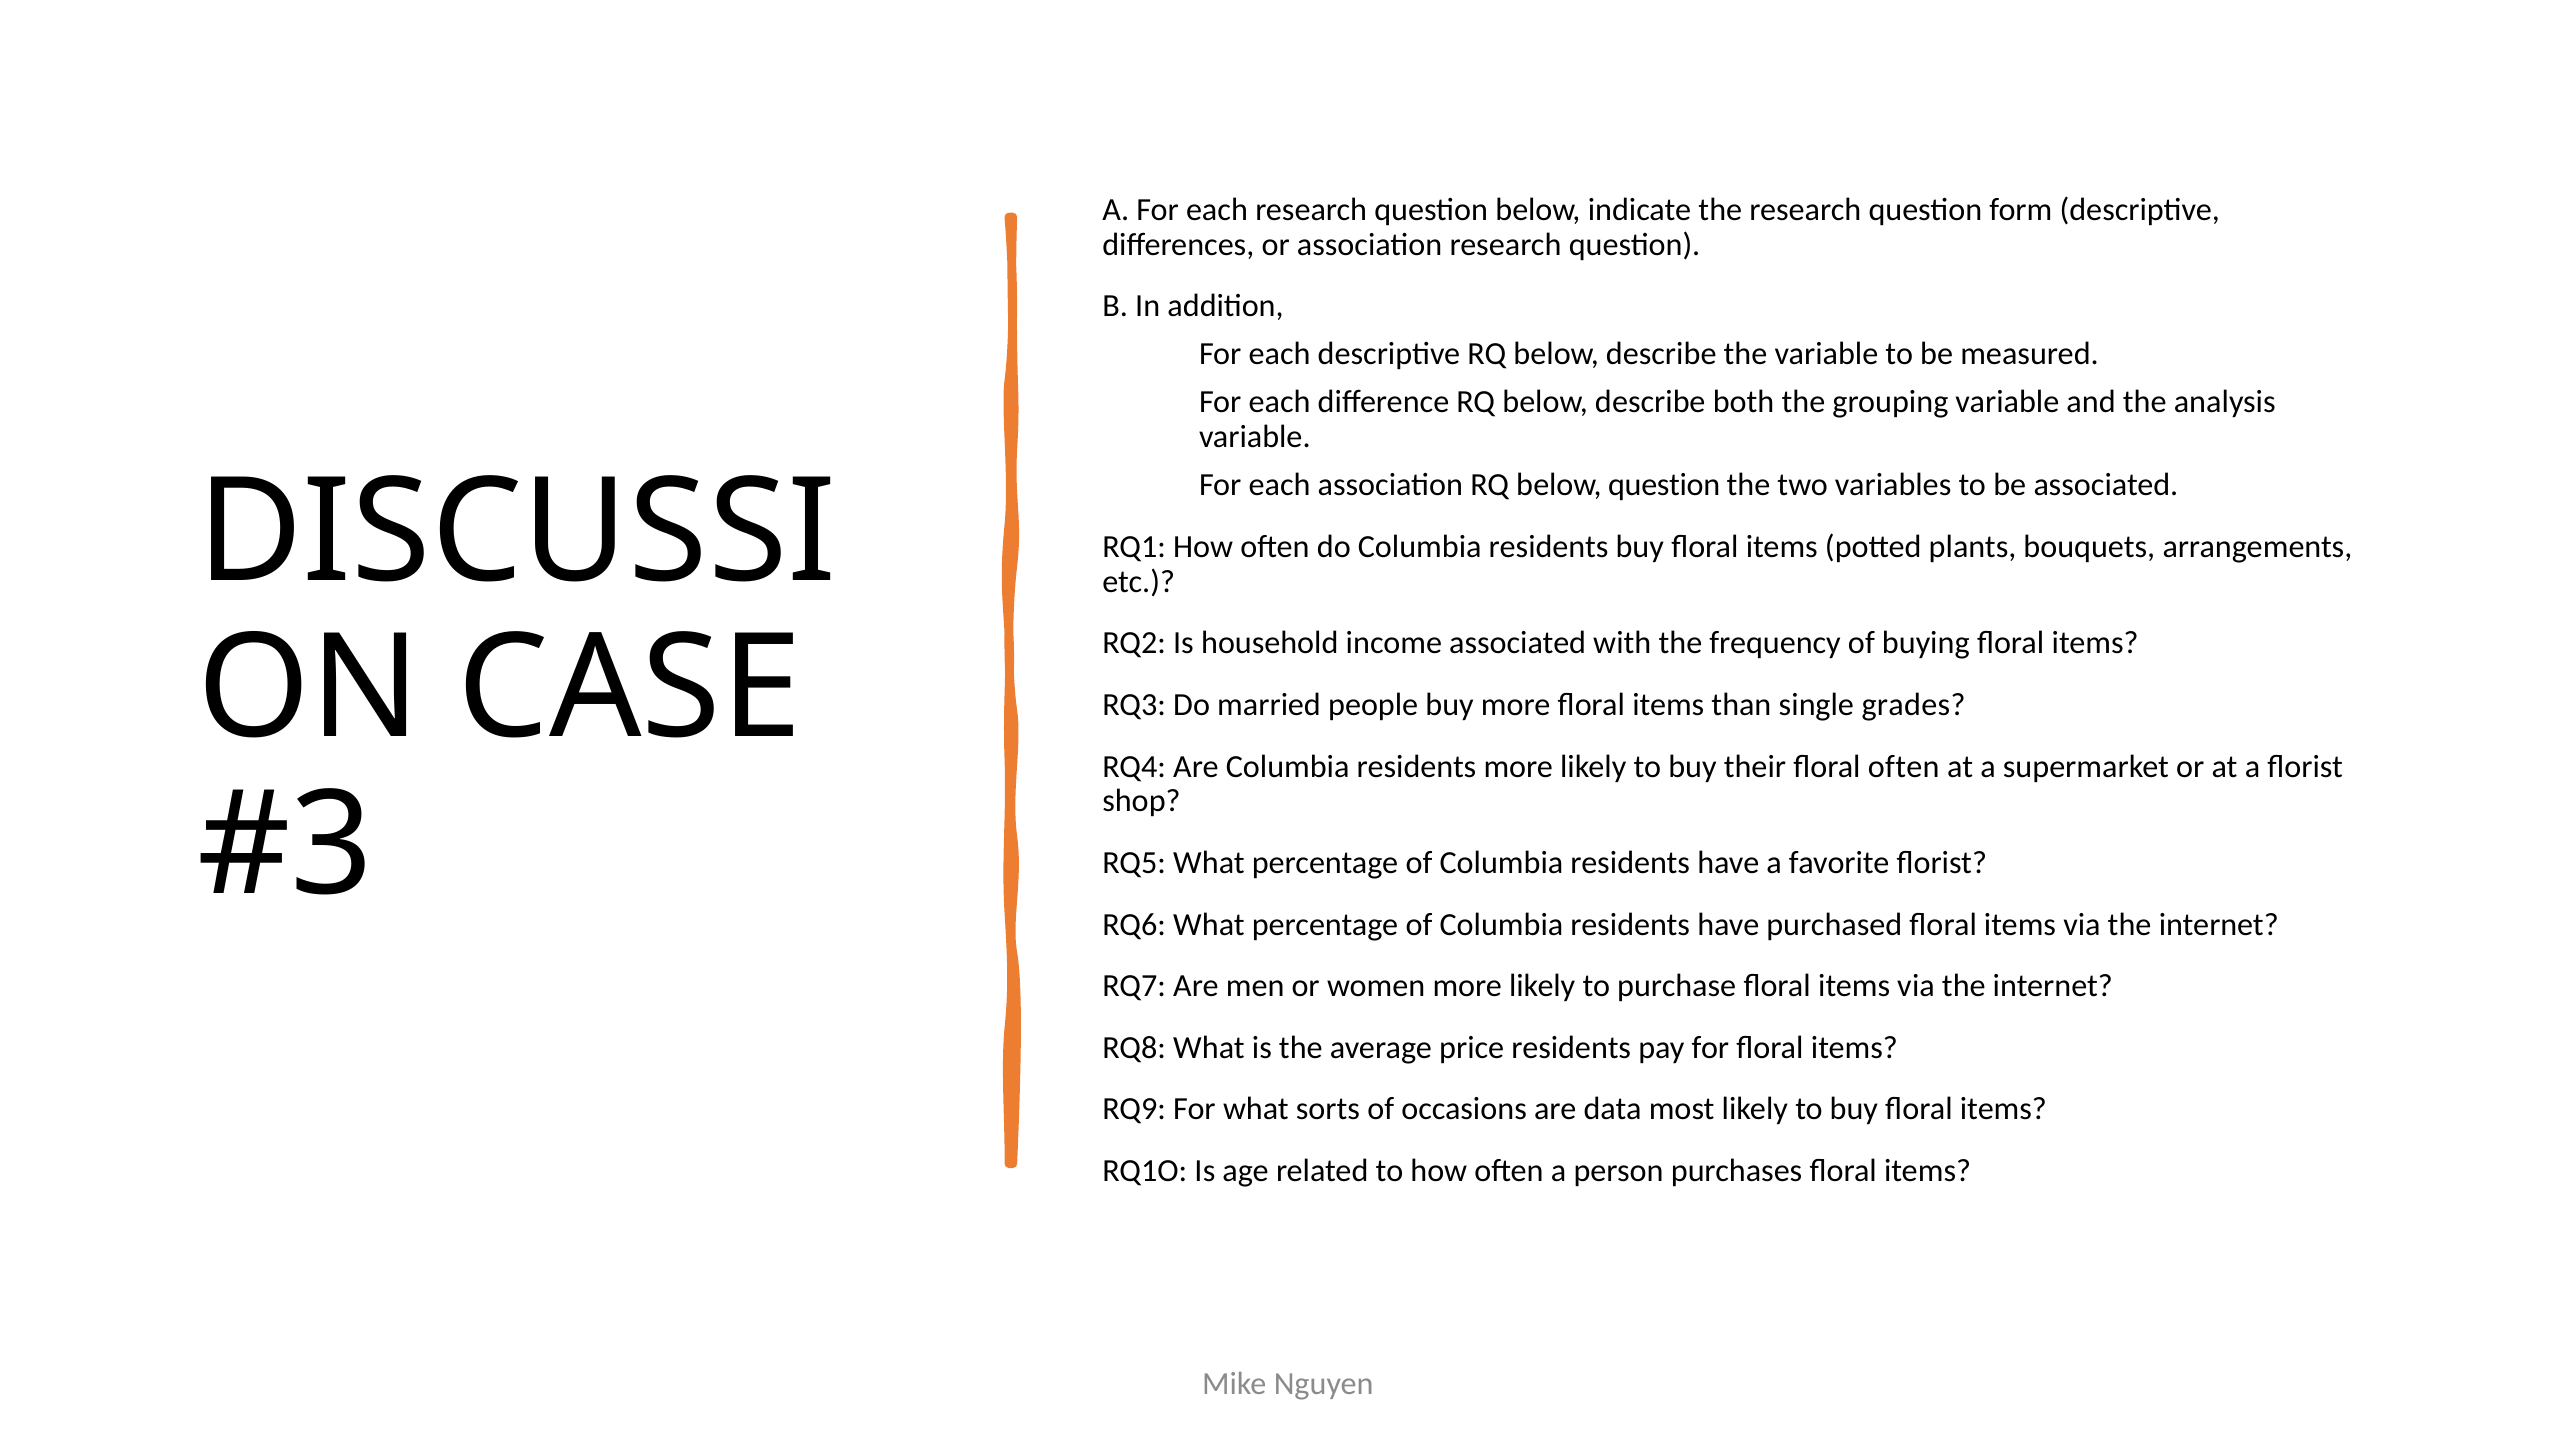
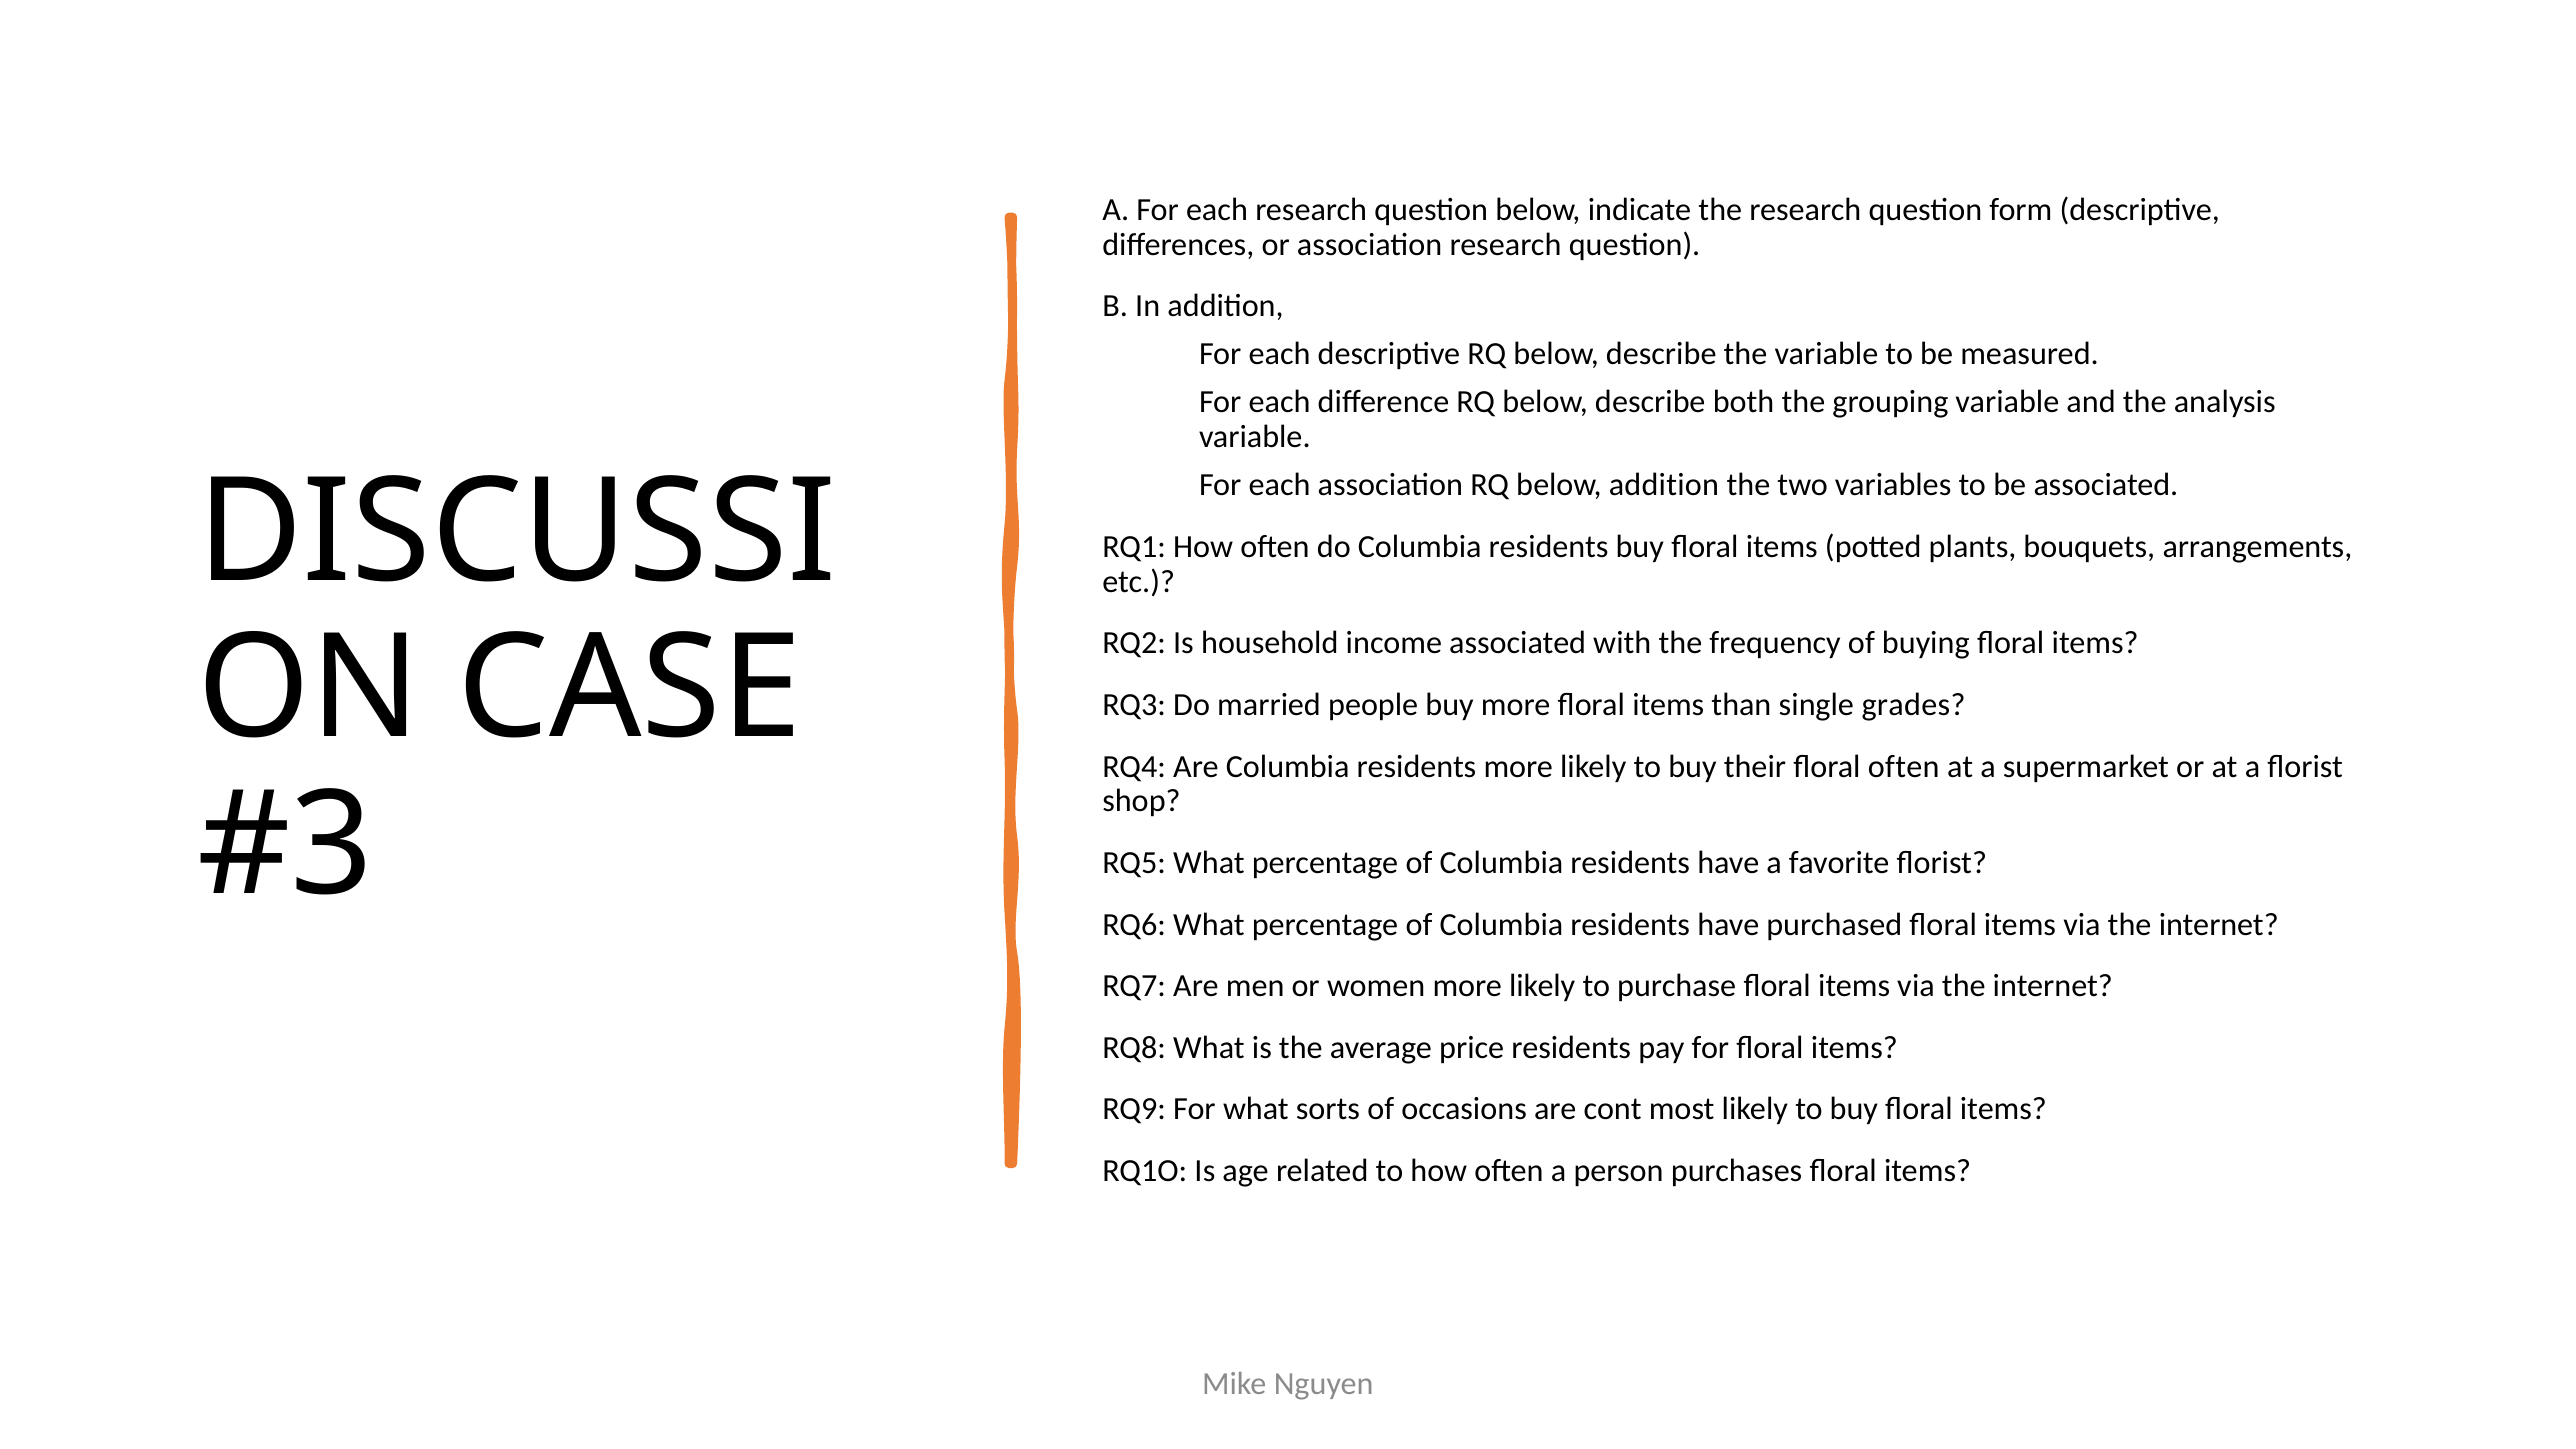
below question: question -> addition (1664, 485)
data: data -> cont (1613, 1109)
